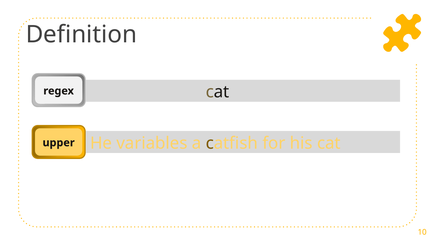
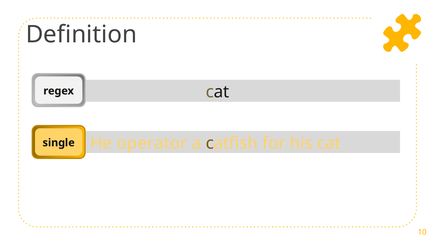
variables: variables -> operator (152, 143)
upper: upper -> single (59, 143)
